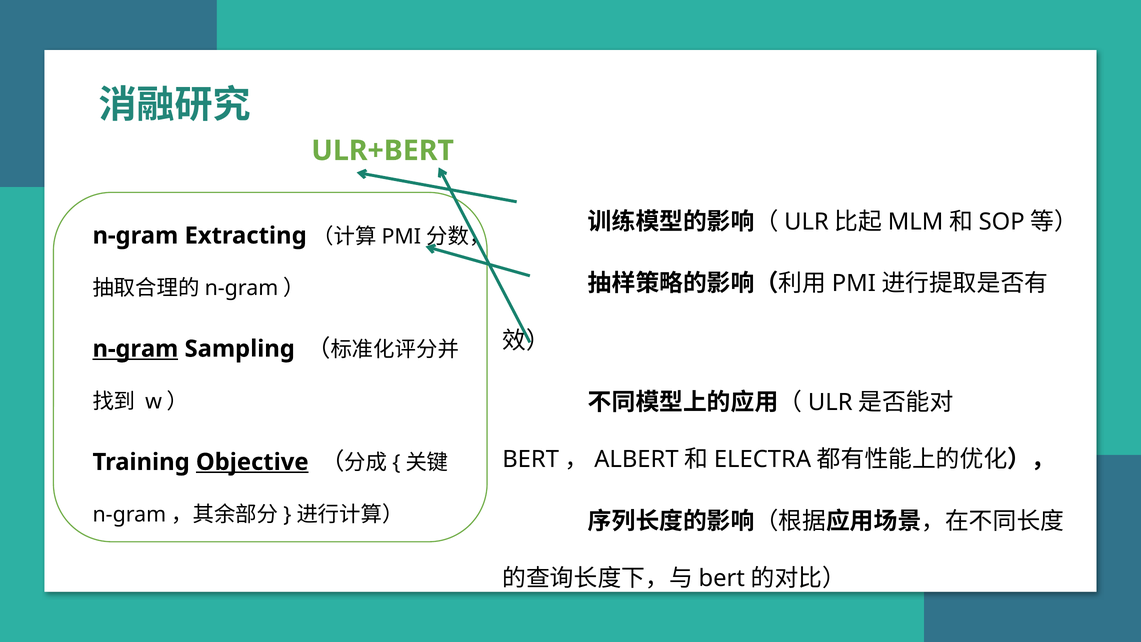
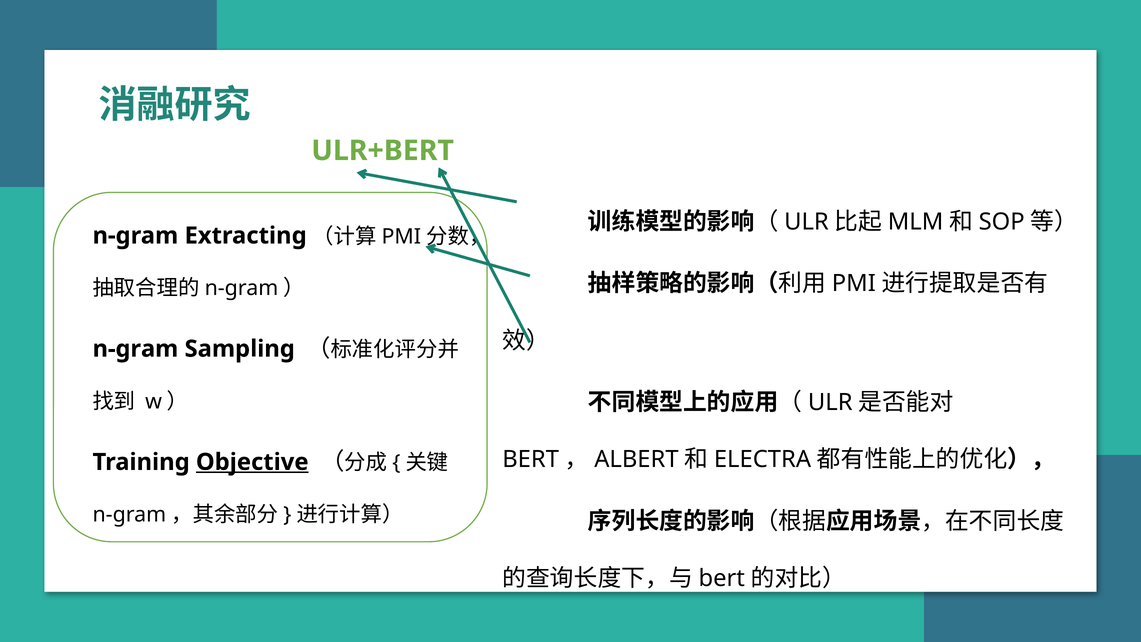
n-gram underline: present -> none (135, 349)
